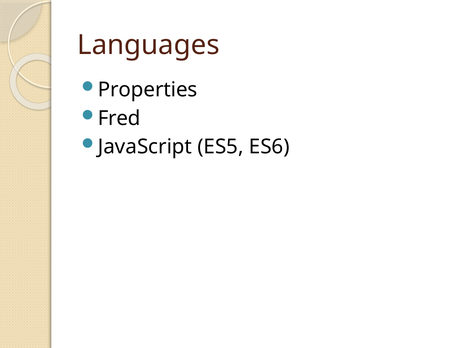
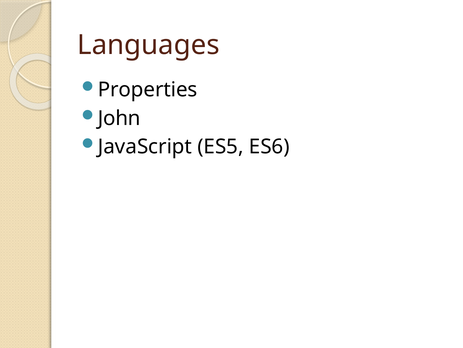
Fred: Fred -> John (119, 118)
